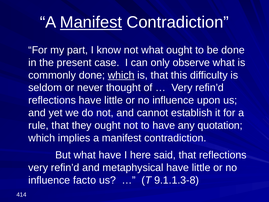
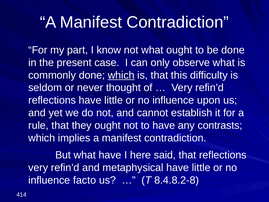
Manifest underline: present -> none (91, 22)
quotation: quotation -> contrasts (220, 125)
9.1.1.3-8: 9.1.1.3-8 -> 8.4.8.2-8 (177, 180)
